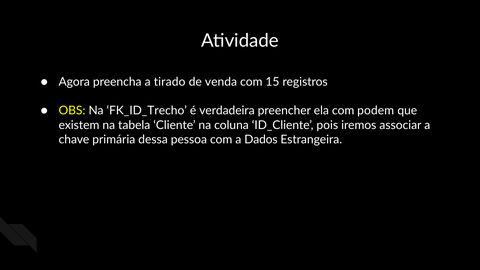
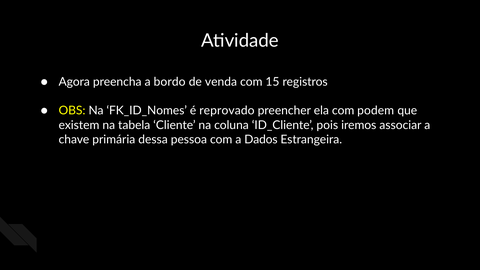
tirado: tirado -> bordo (170, 82)
FK_ID_Trecho: FK_ID_Trecho -> FK_ID_Nomes (147, 111)
verdadeira: verdadeira -> reprovado (227, 111)
